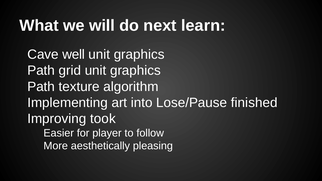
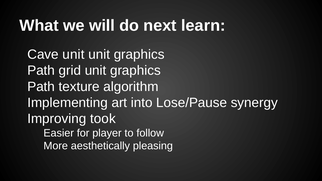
Cave well: well -> unit (73, 54)
finished: finished -> synergy (254, 103)
